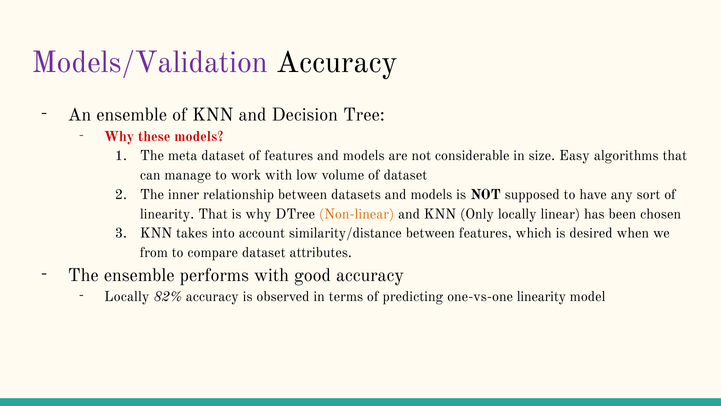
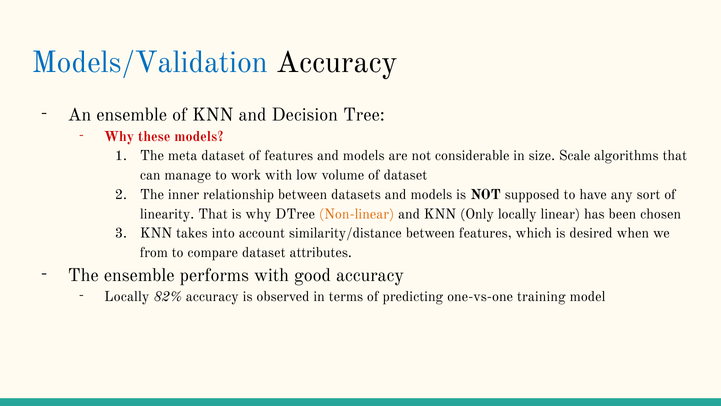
Models/Validation colour: purple -> blue (150, 62)
Easy: Easy -> Scale (575, 156)
one-vs-one linearity: linearity -> training (541, 297)
